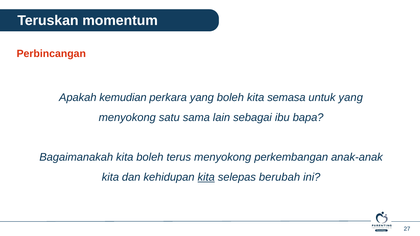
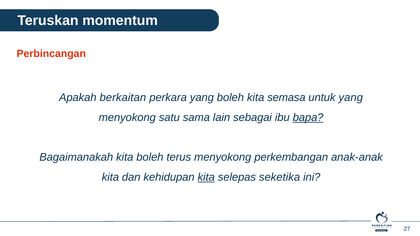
kemudian: kemudian -> berkaitan (123, 98)
bapa underline: none -> present (308, 118)
berubah: berubah -> seketika (280, 177)
